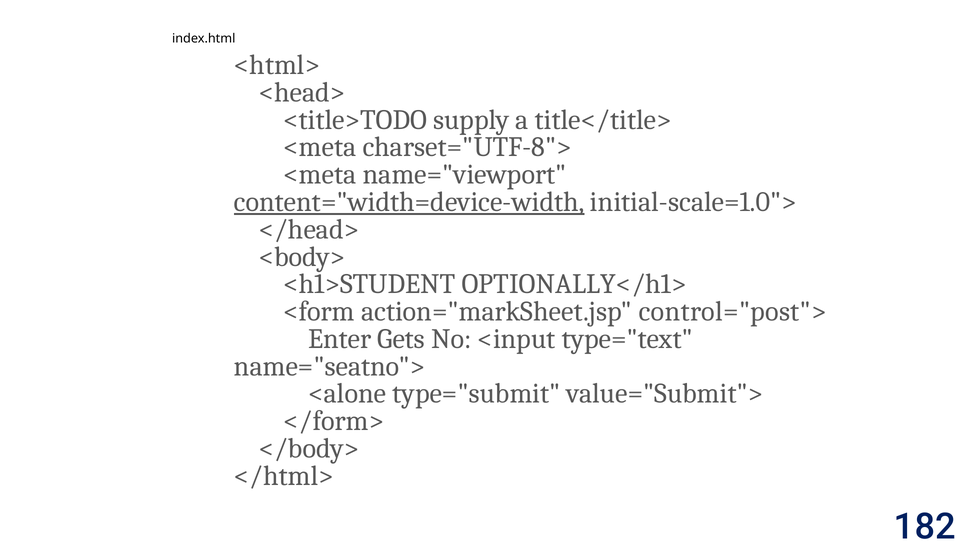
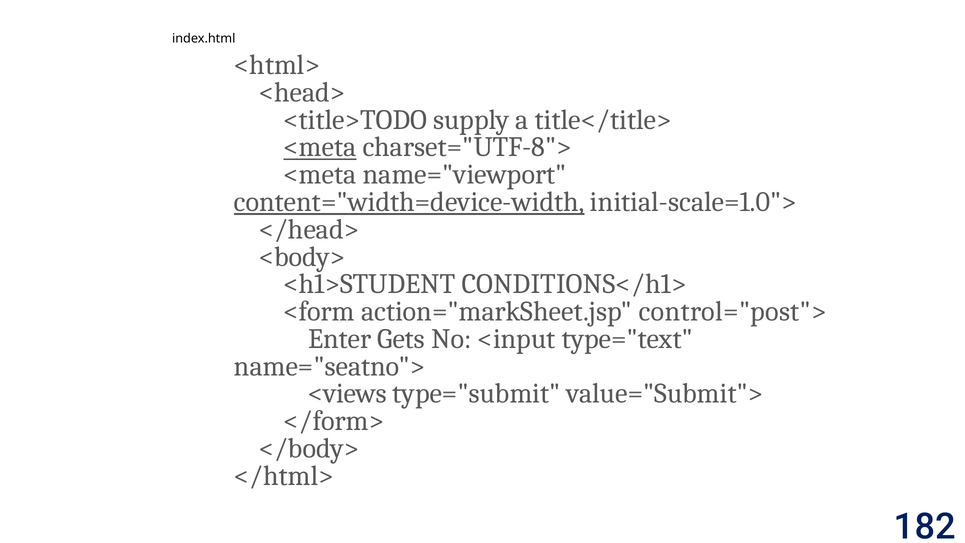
<meta underline: none -> present (320, 147)
OPTIONALLY</h1>: OPTIONALLY</h1> -> CONDITIONS</h1> (574, 284)
<alone: <alone -> <views (347, 394)
